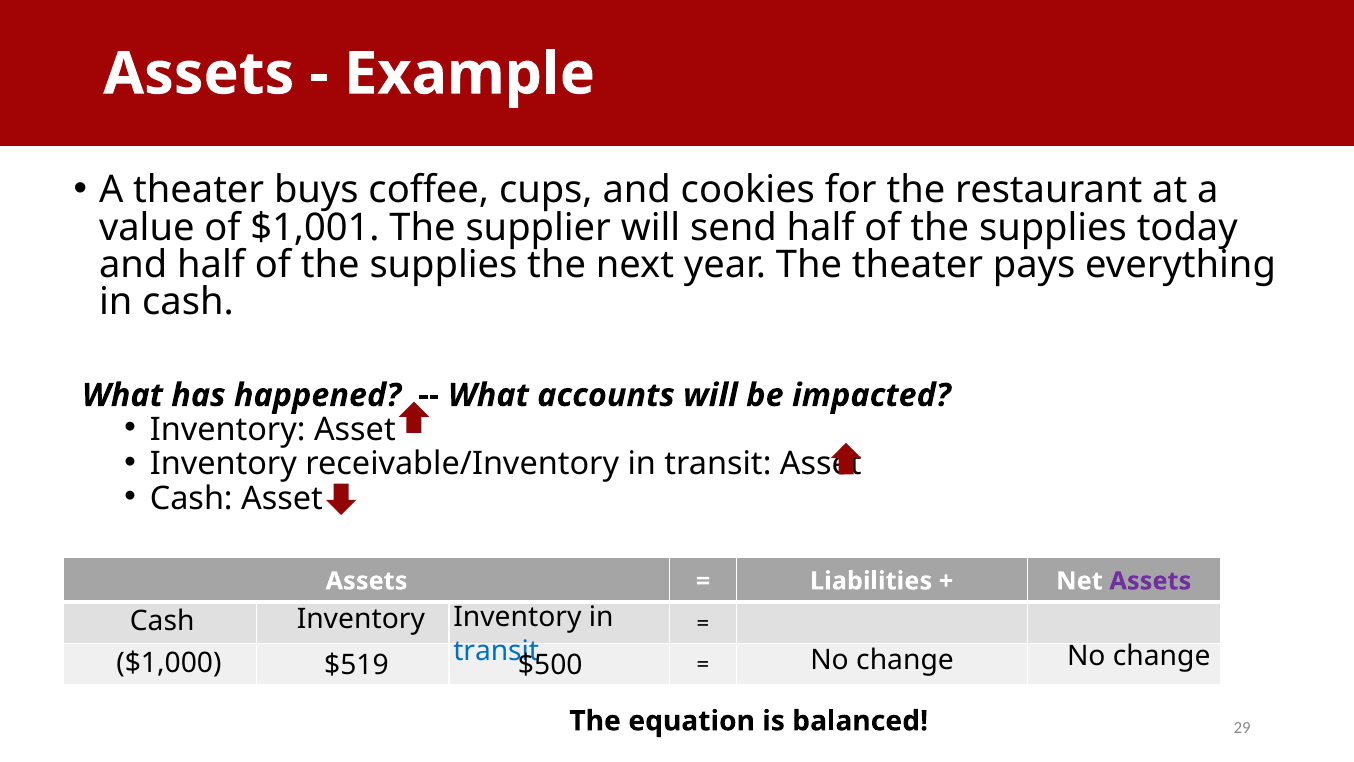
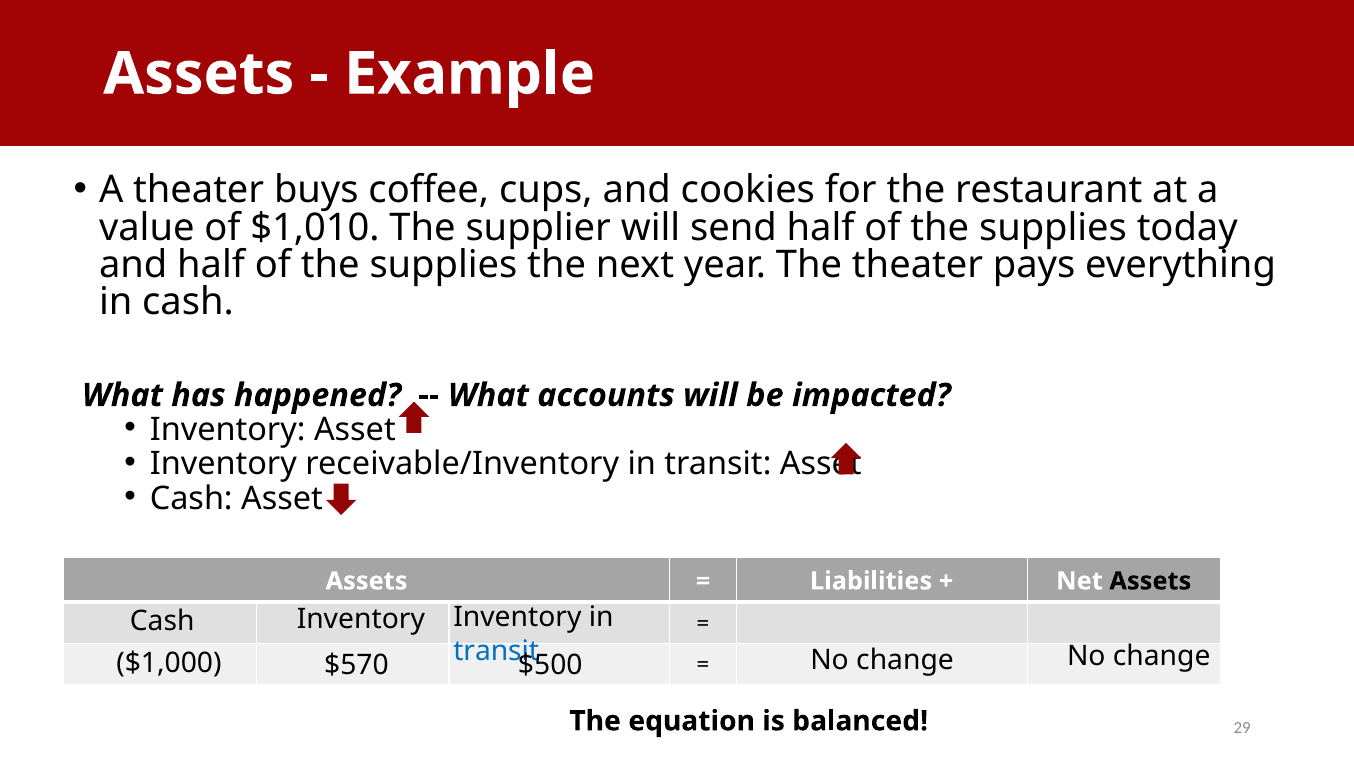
$1,001: $1,001 -> $1,010 (315, 227)
Assets colour: purple -> black (1150, 581)
$519: $519 -> $570 (356, 665)
